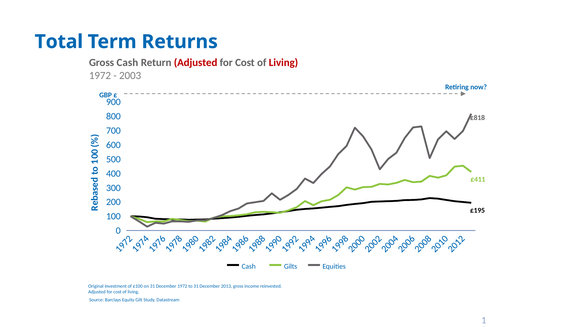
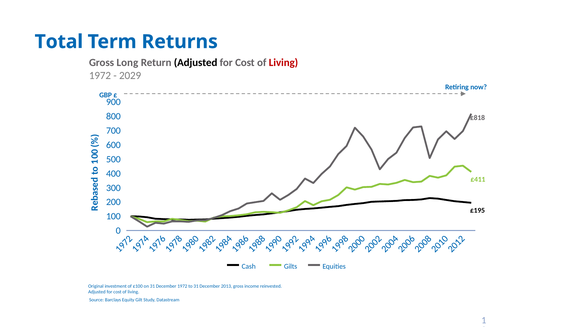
Gross Cash: Cash -> Long (127, 63)
Adjusted colour: red -> black (196, 63)
2003: 2003 -> 2029 (130, 76)
